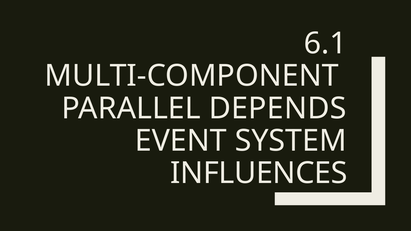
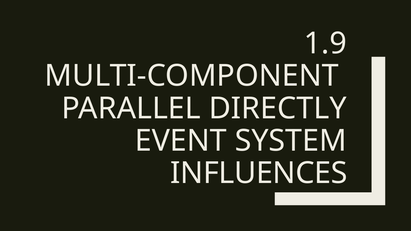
6.1: 6.1 -> 1.9 (325, 43)
DEPENDS: DEPENDS -> DIRECTLY (278, 108)
